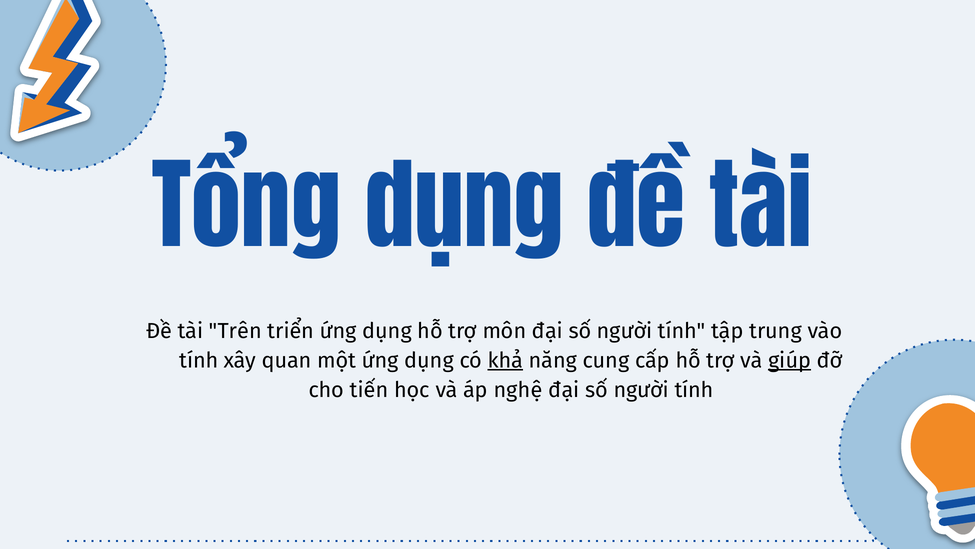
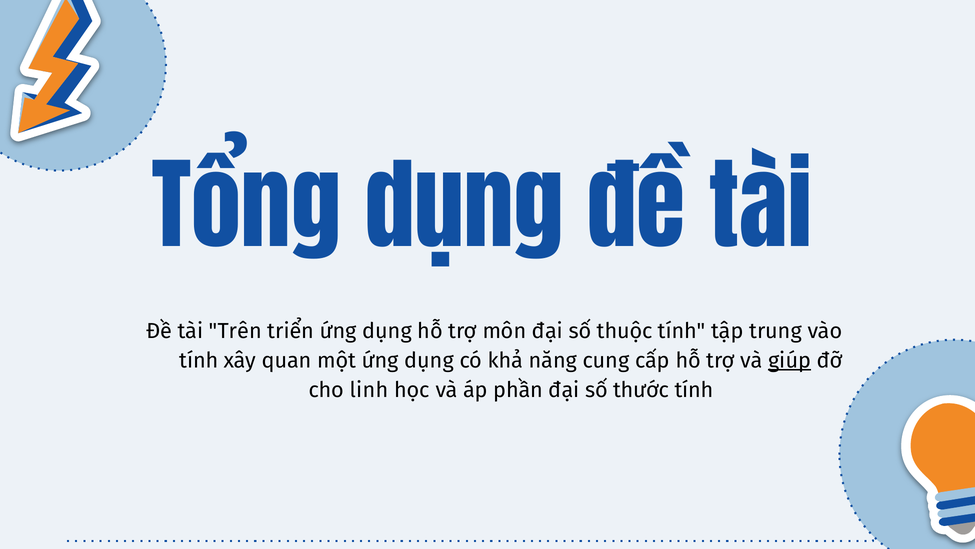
môn đại số người: người -> thuộc (625, 331)
khả underline: present -> none (505, 360)
tiến: tiến -> linh (369, 390)
nghệ: nghệ -> phần (518, 390)
người: người -> thước (641, 390)
